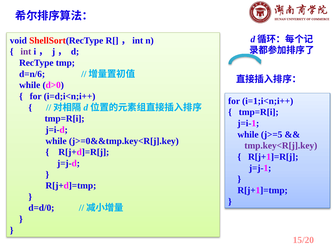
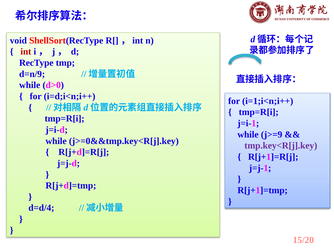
int colour: purple -> red (26, 52)
d=n/6: d=n/6 -> d=n/9 (32, 74)
j>=5: j>=5 -> j>=9 (272, 134)
d=d/0: d=d/0 -> d=d/4 (41, 208)
